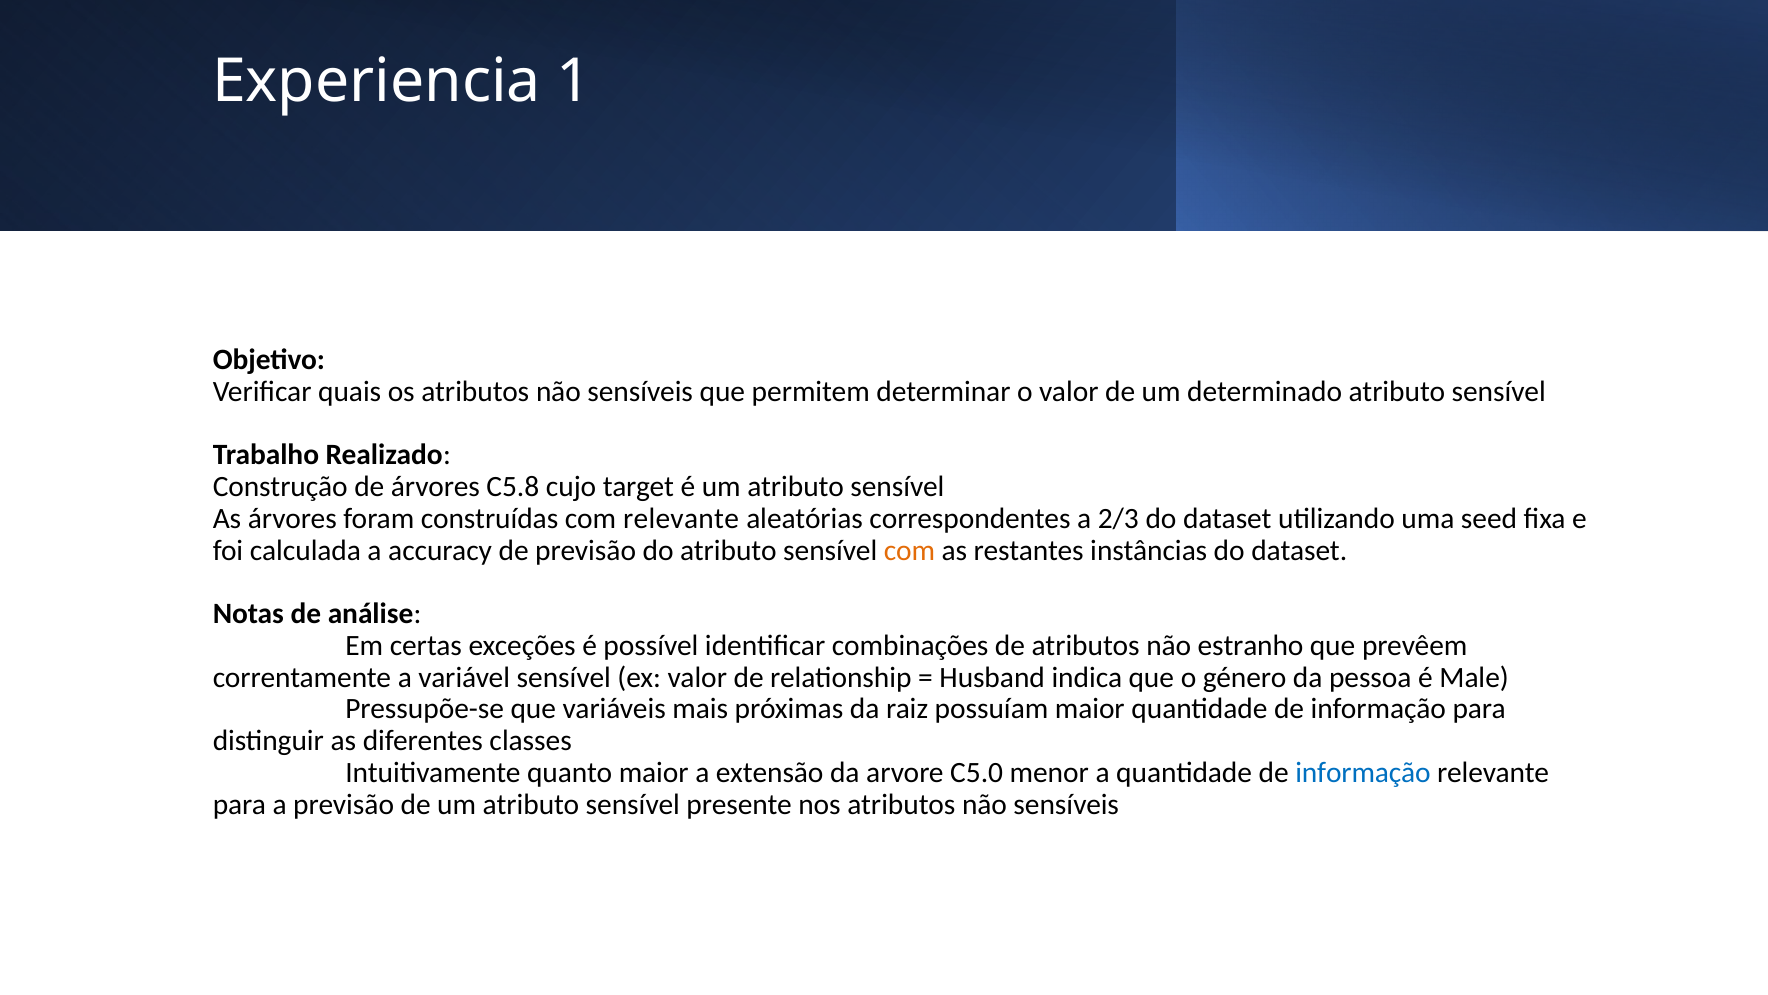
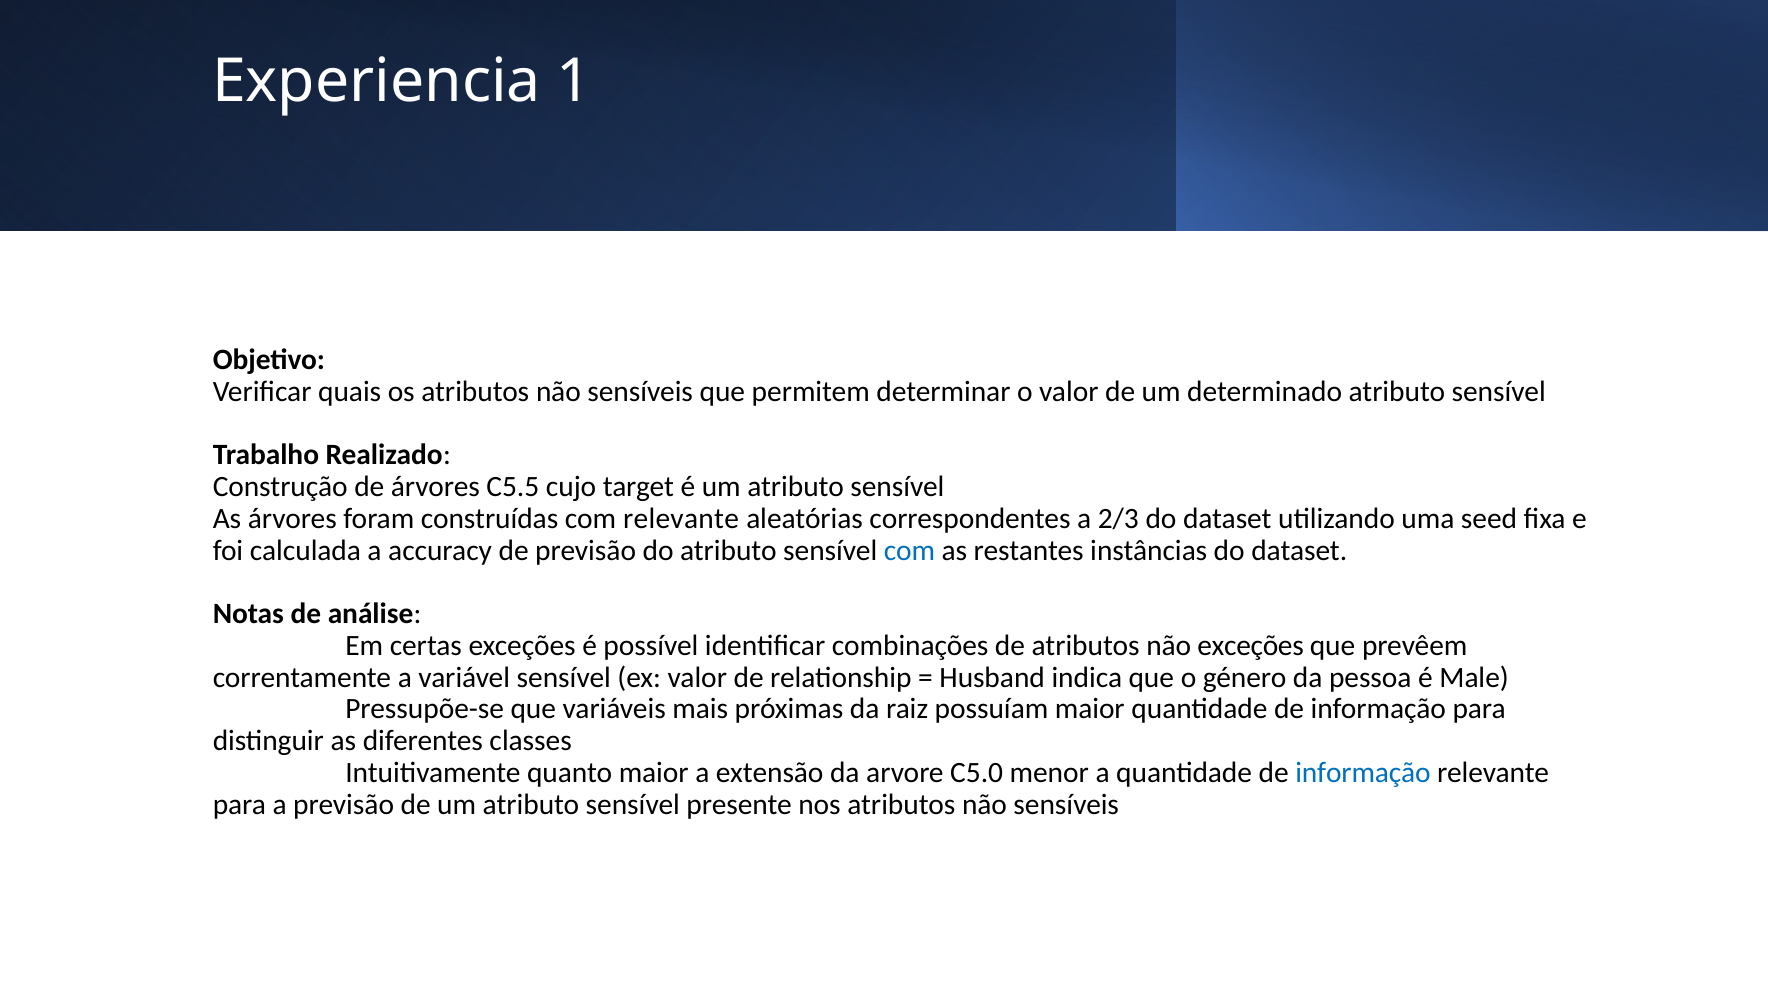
C5.8: C5.8 -> C5.5 (513, 487)
com colour: orange -> blue (909, 550)
não estranho: estranho -> exceções (1251, 645)
